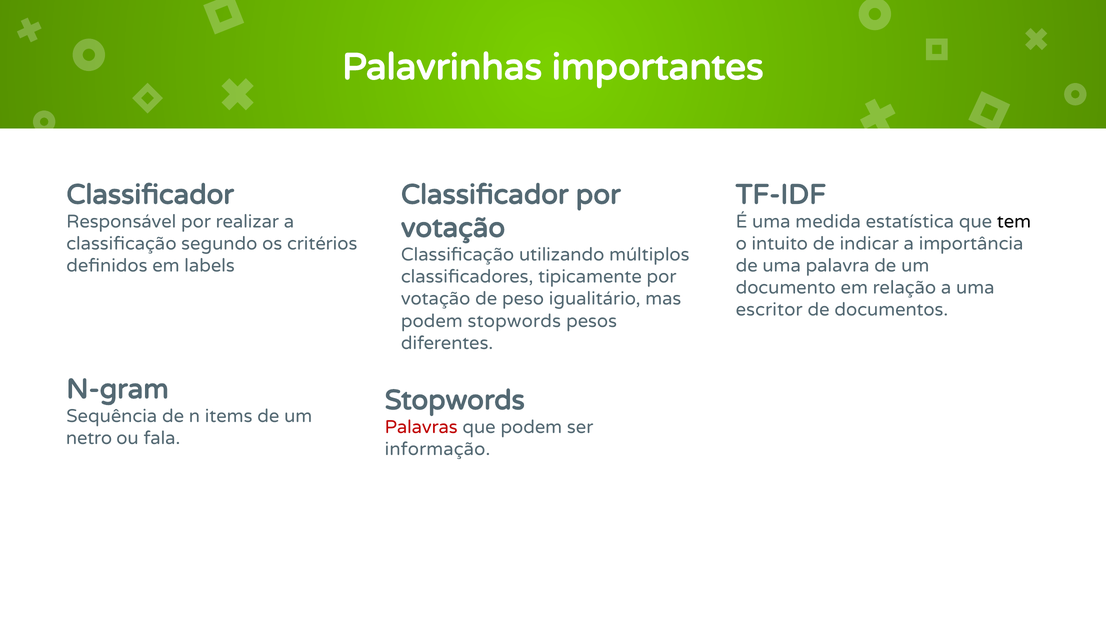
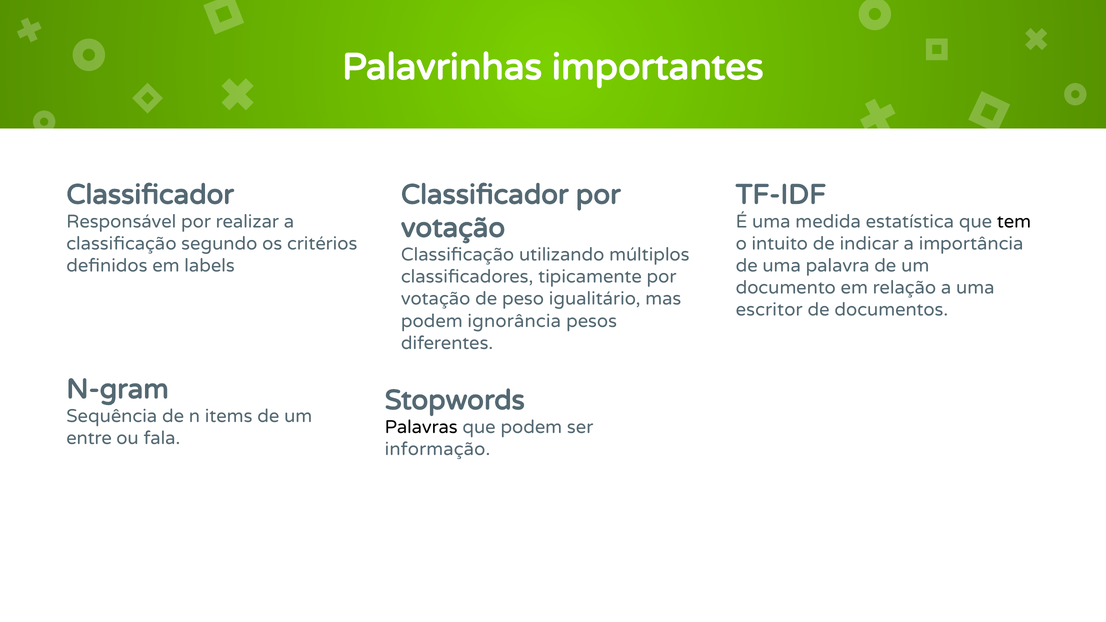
podem stopwords: stopwords -> ignorância (514, 321)
Palavras colour: red -> black (421, 427)
netro: netro -> entre (89, 438)
